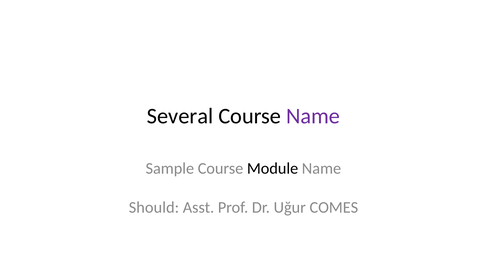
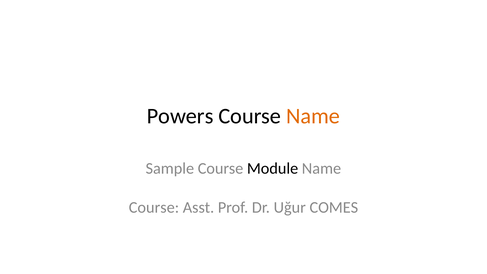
Several: Several -> Powers (180, 116)
Name colour: purple -> orange (313, 116)
Should: Should -> Course (154, 208)
